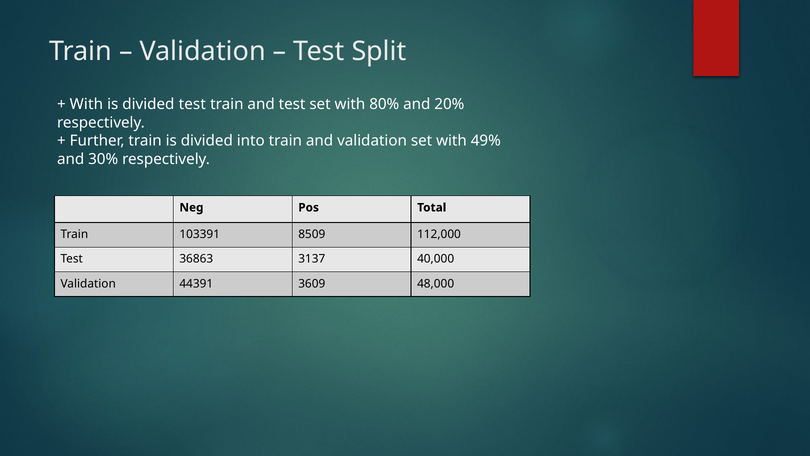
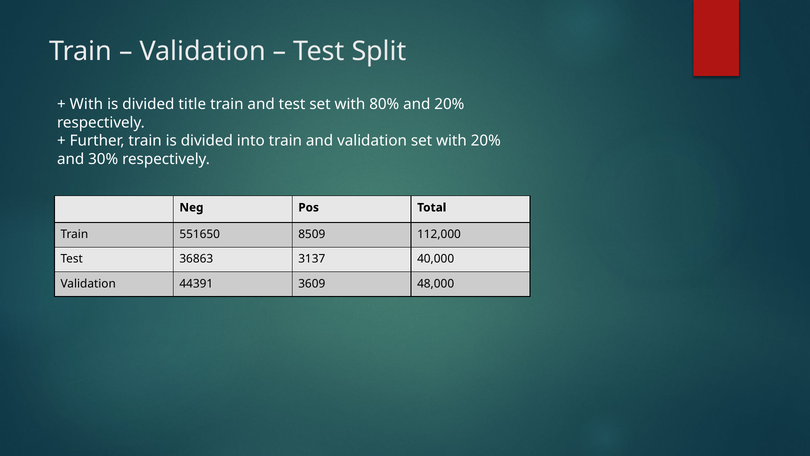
divided test: test -> title (192, 104)
with 49%: 49% -> 20% (486, 141)
103391: 103391 -> 551650 (200, 234)
